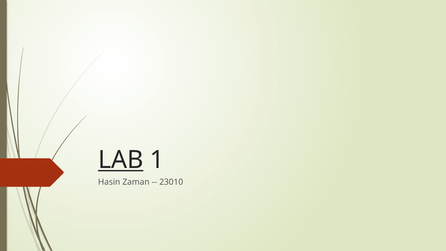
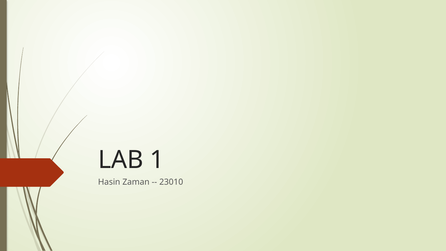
LAB underline: present -> none (121, 160)
